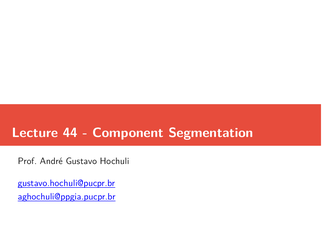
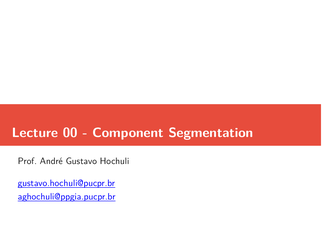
44: 44 -> 00 (70, 132)
